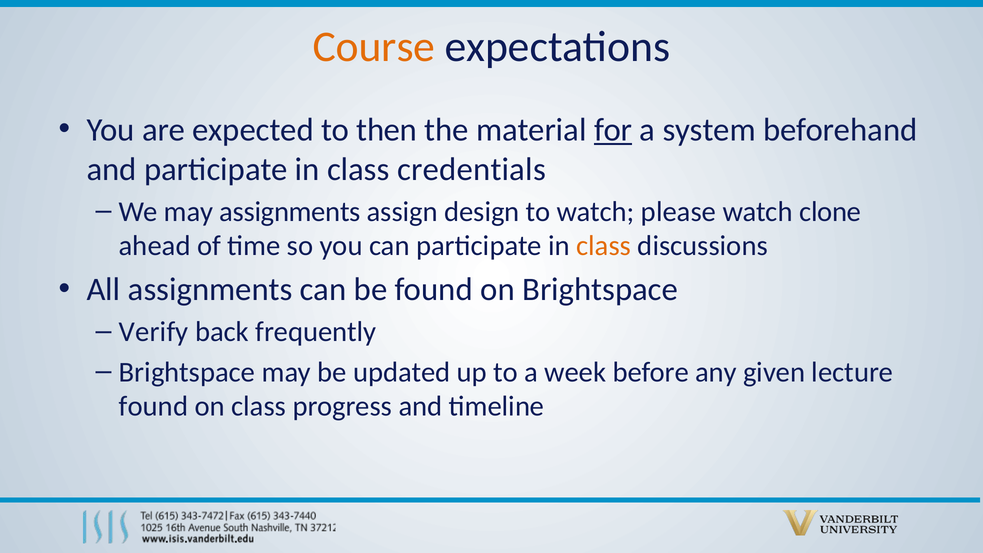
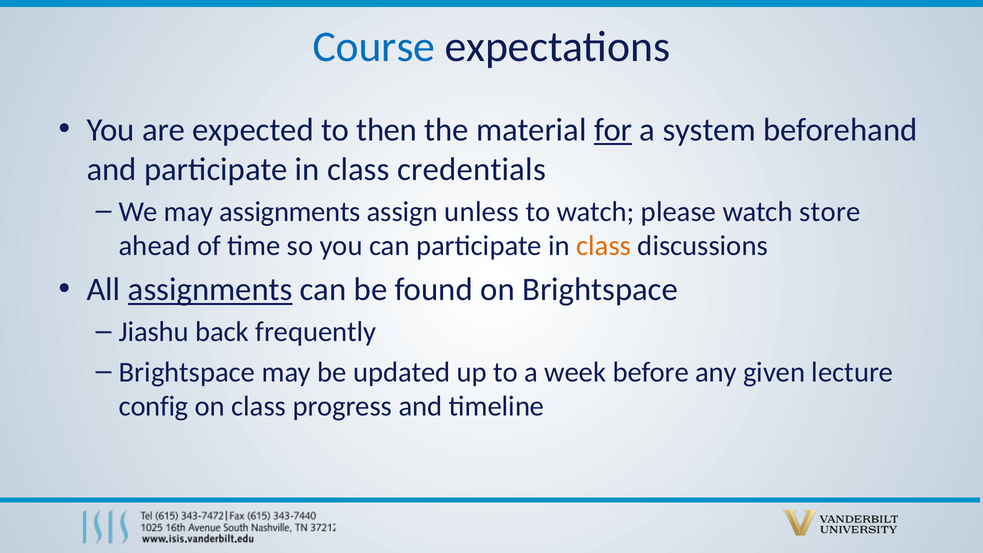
Course colour: orange -> blue (374, 47)
design: design -> unless (482, 212)
clone: clone -> store (830, 212)
assignments underline: none -> present (210, 290)
Verify: Verify -> Jiashu (154, 332)
found: found -> config (154, 406)
